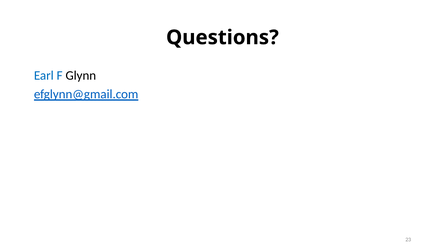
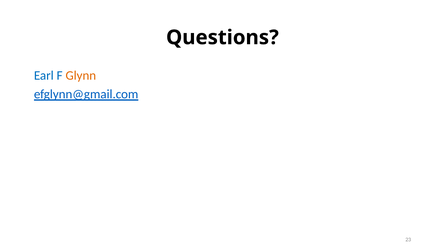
Glynn colour: black -> orange (81, 75)
